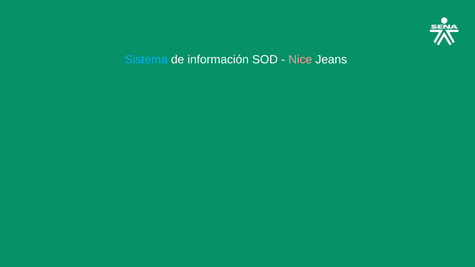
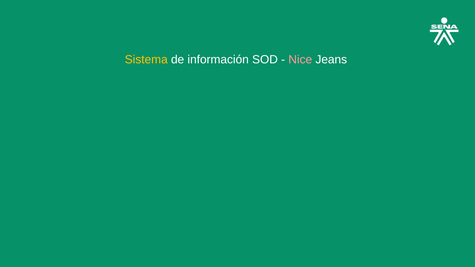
Sistema colour: light blue -> yellow (146, 60)
